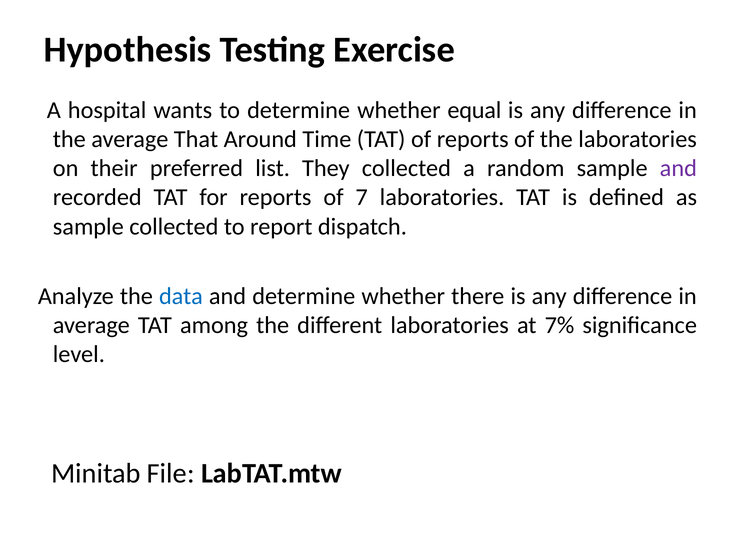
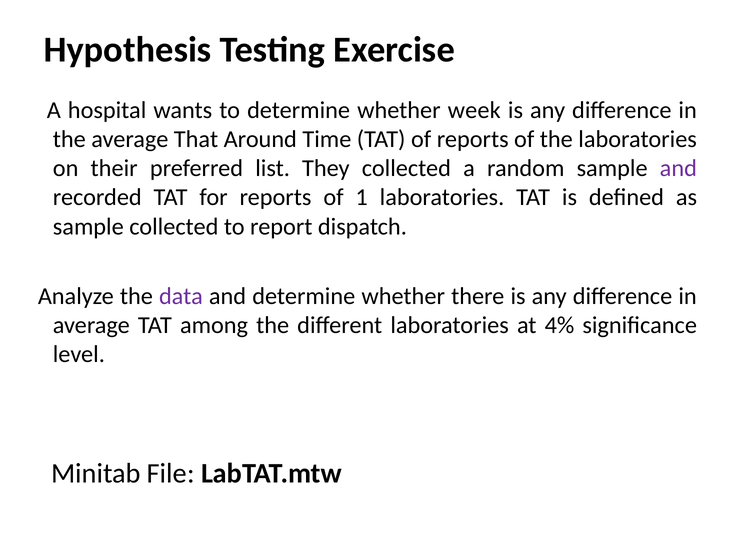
equal: equal -> week (474, 110)
7: 7 -> 1 (362, 198)
data colour: blue -> purple (181, 297)
7%: 7% -> 4% (559, 326)
